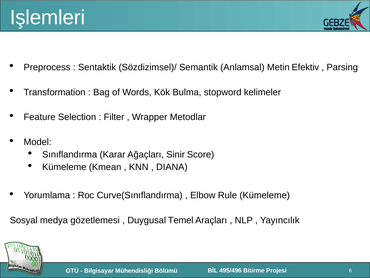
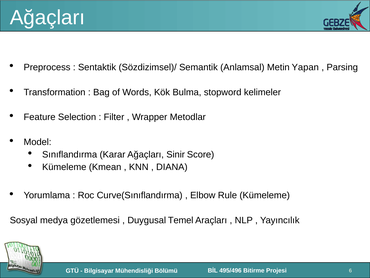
Işlemleri: Işlemleri -> Ağaçları (47, 17)
Efektiv: Efektiv -> Yapan (305, 67)
